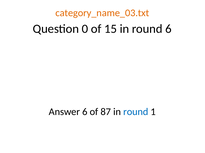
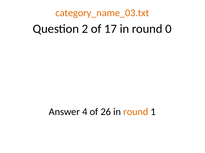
0: 0 -> 2 (85, 29)
15: 15 -> 17 (111, 29)
round 6: 6 -> 0 (168, 29)
Answer 6: 6 -> 4 (85, 112)
87: 87 -> 26 (106, 112)
round colour: blue -> orange (136, 112)
